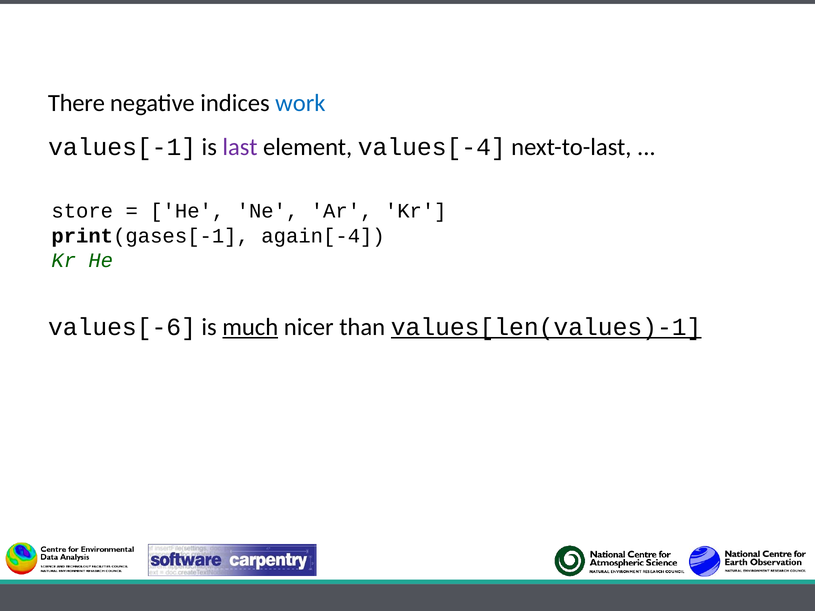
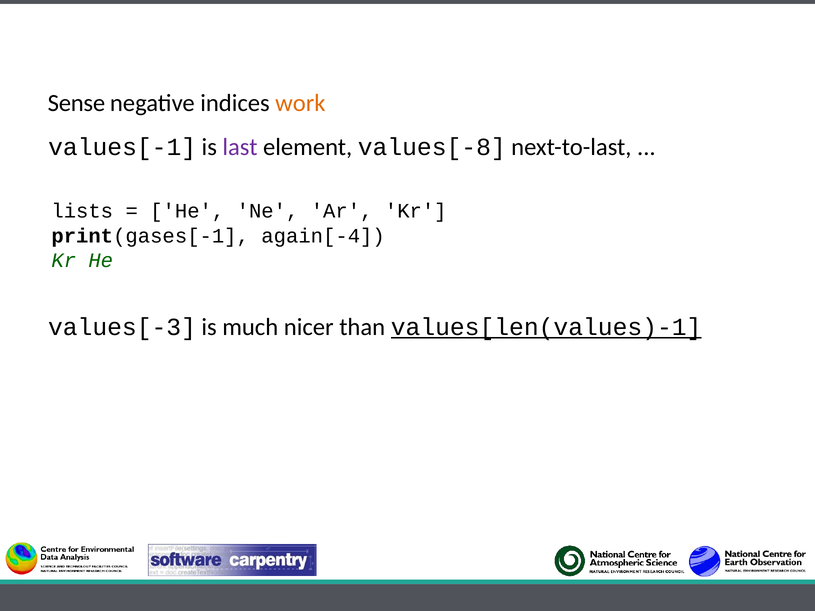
There: There -> Sense (76, 103)
work colour: blue -> orange (300, 103)
values[-4: values[-4 -> values[-8 (432, 147)
store: store -> lists (82, 211)
values[-6: values[-6 -> values[-3 (122, 327)
much underline: present -> none (250, 327)
